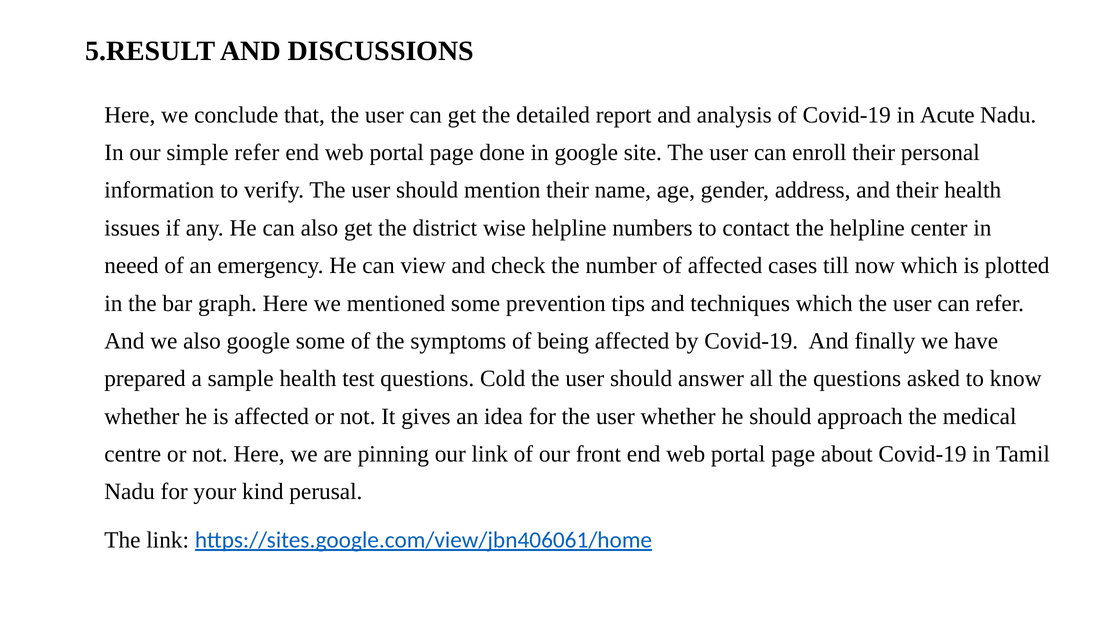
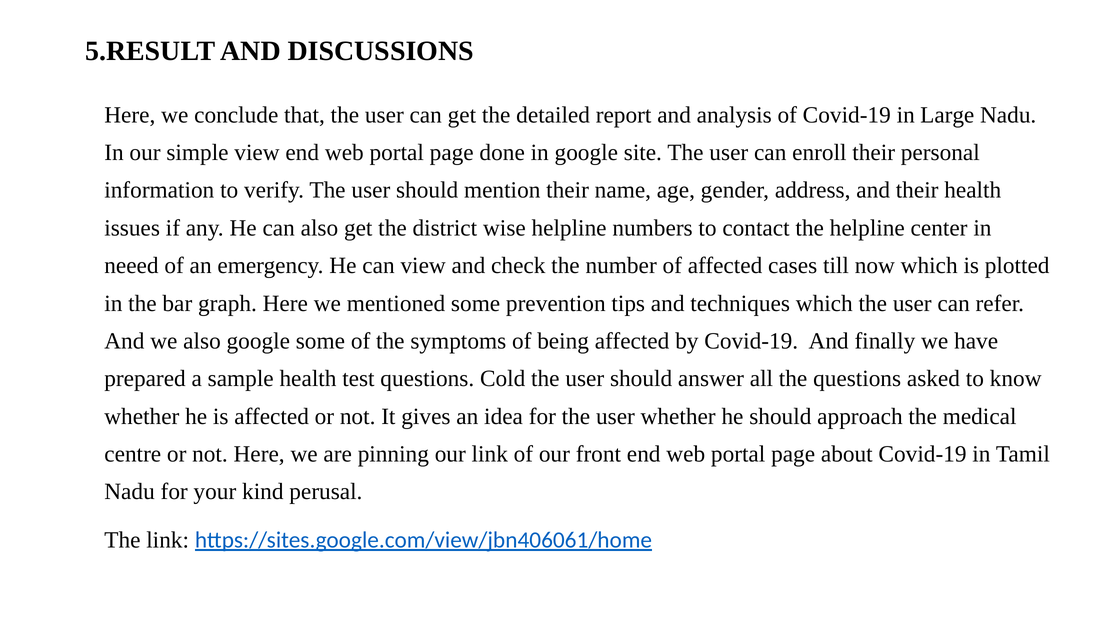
Acute: Acute -> Large (947, 115)
simple refer: refer -> view (257, 153)
